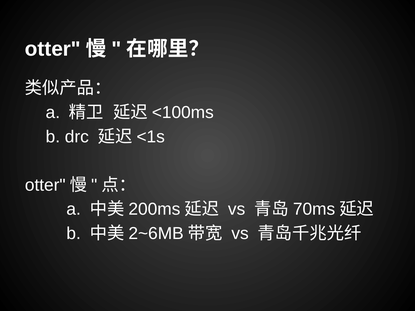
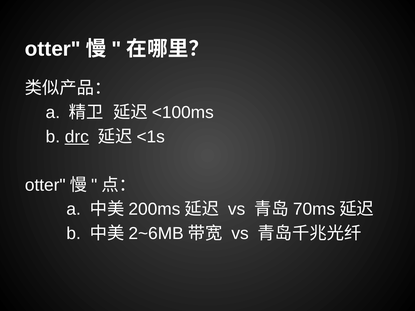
drc underline: none -> present (77, 137)
